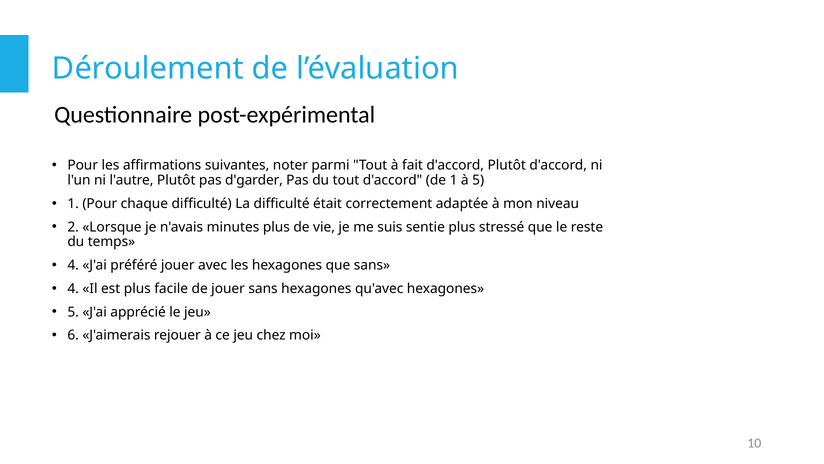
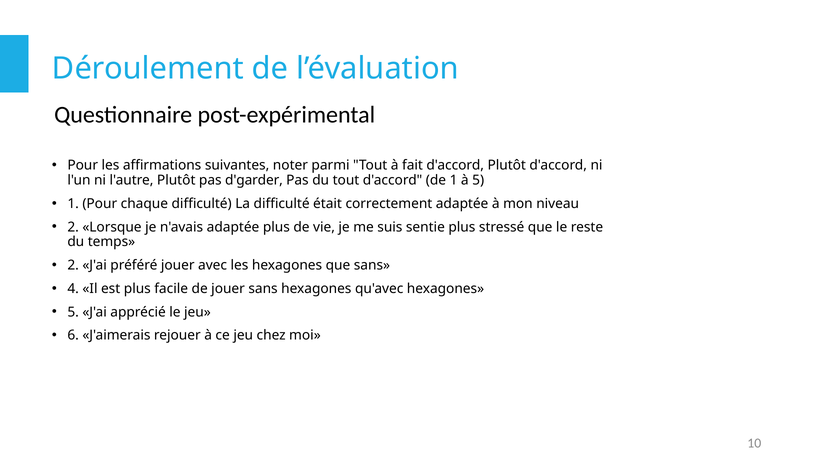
n'avais minutes: minutes -> adaptée (233, 227)
4: 4 -> 2 (73, 265)
